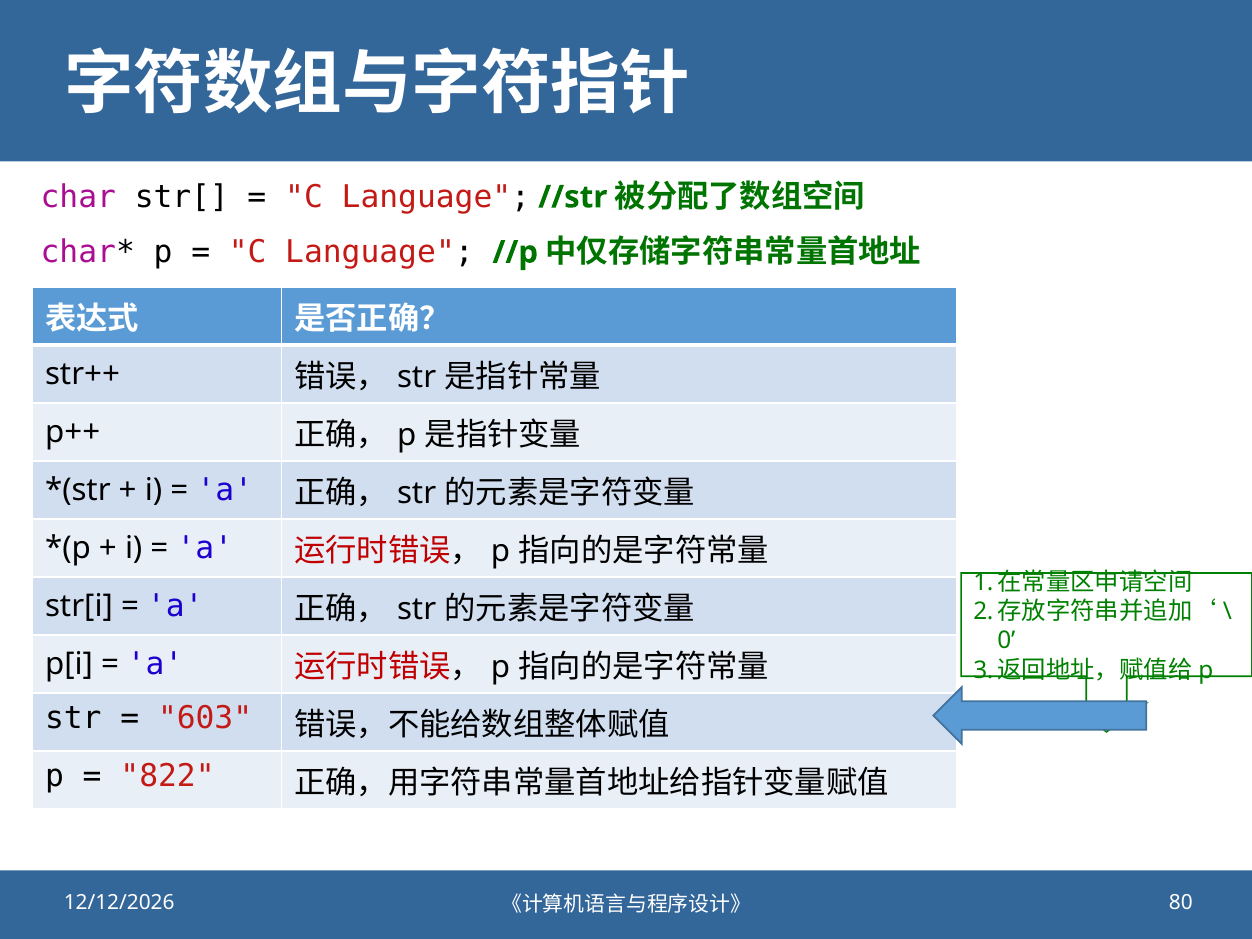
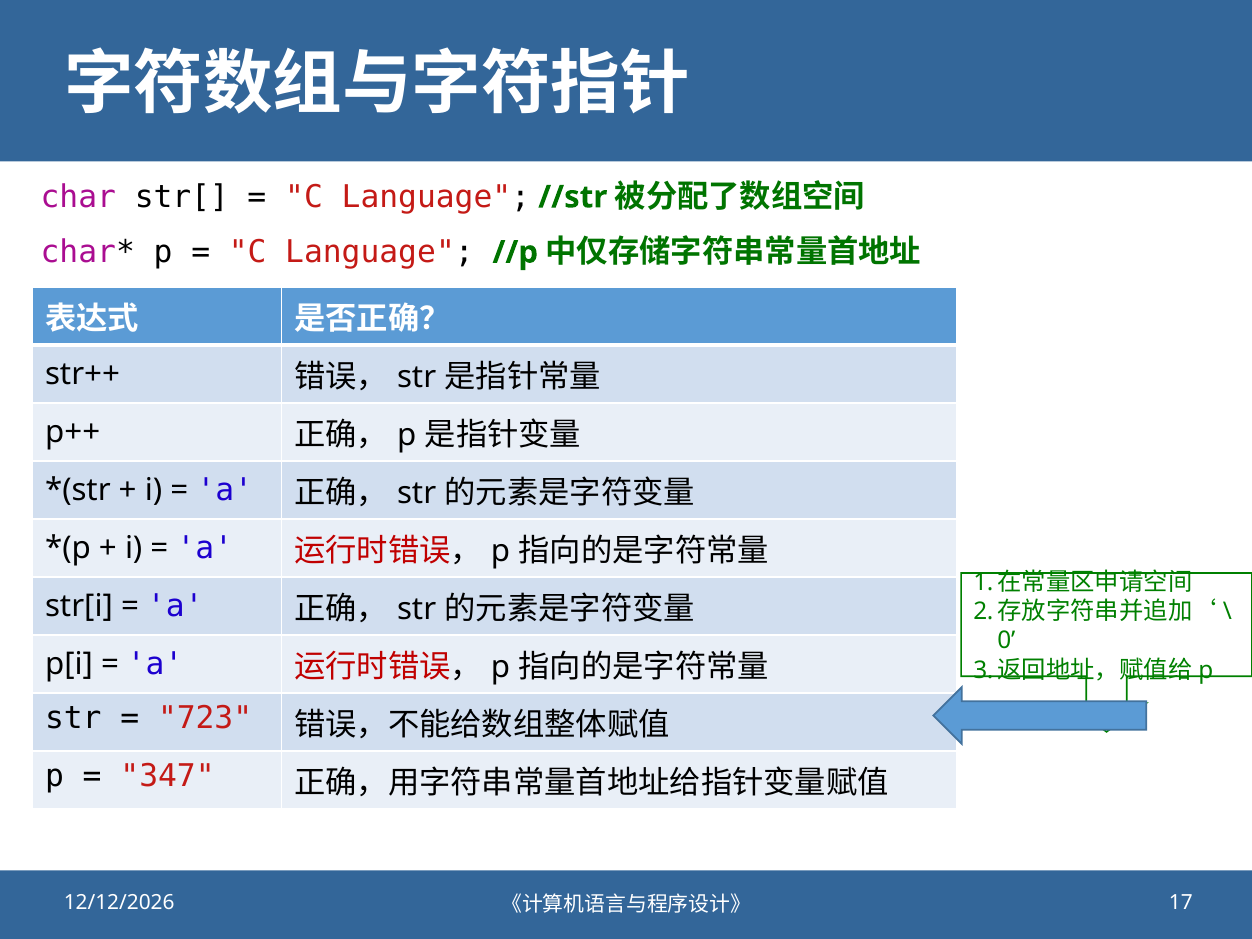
603: 603 -> 723 (205, 718)
822: 822 -> 347 (168, 776)
80: 80 -> 17 (1181, 903)
